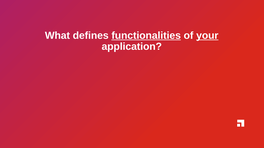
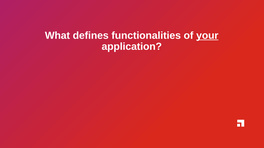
functionalities underline: present -> none (146, 36)
